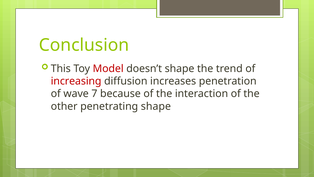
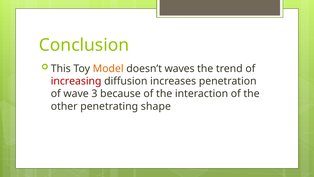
Model colour: red -> orange (108, 68)
doesn’t shape: shape -> waves (180, 68)
7: 7 -> 3 (94, 94)
